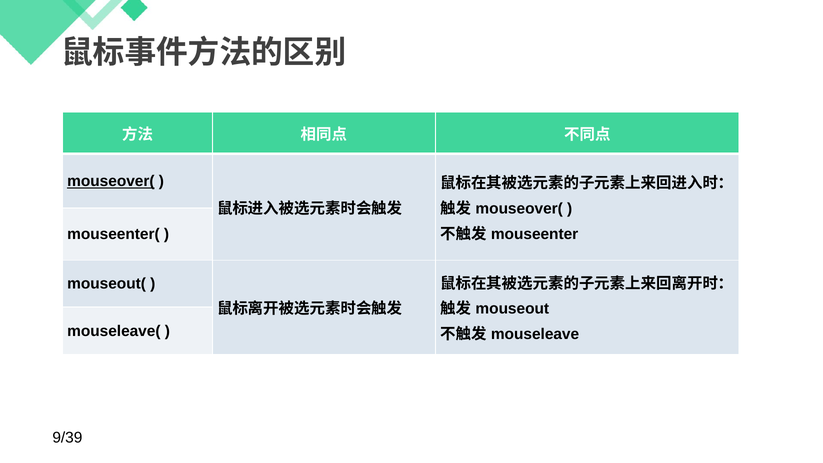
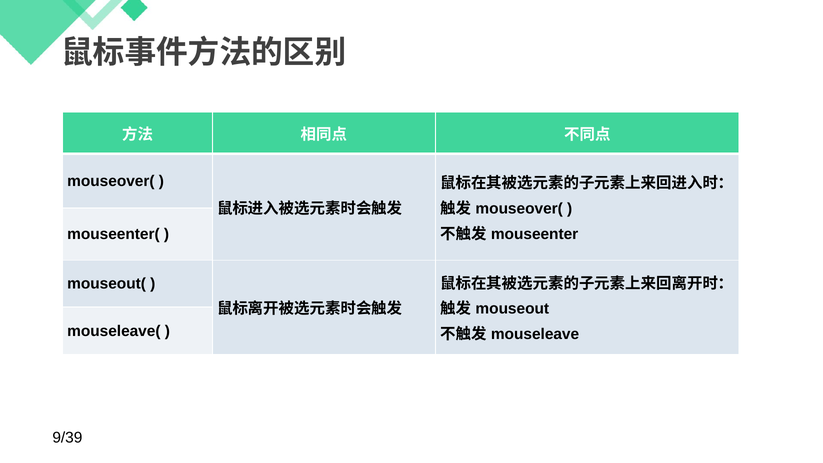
mouseover( underline: present -> none (111, 181)
